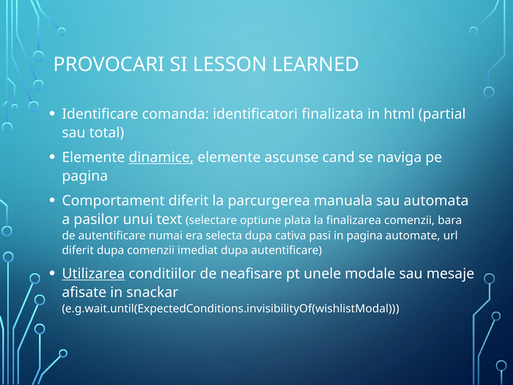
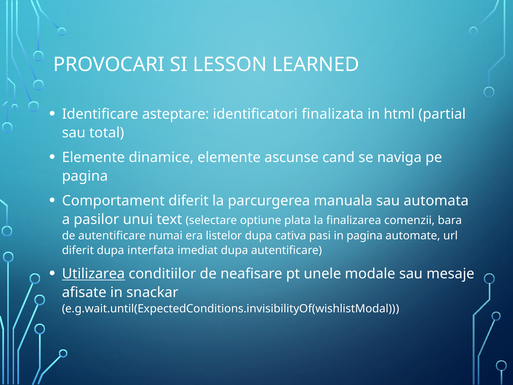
comanda: comanda -> asteptare (176, 114)
dinamice underline: present -> none (161, 157)
selecta: selecta -> listelor (224, 236)
dupa comenzii: comenzii -> interfata (151, 250)
